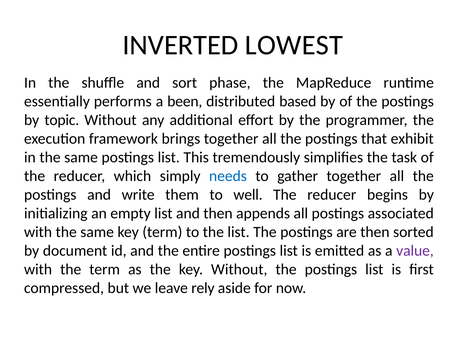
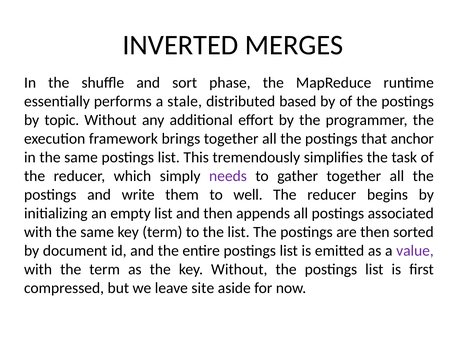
LOWEST: LOWEST -> MERGES (294, 45)
been: been -> stale (185, 101)
exhibit: exhibit -> anchor (412, 139)
needs colour: blue -> purple (228, 176)
rely: rely -> site (203, 288)
